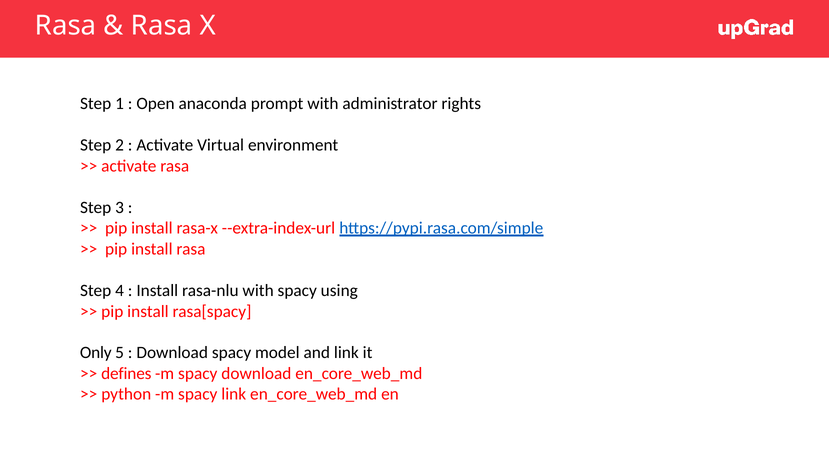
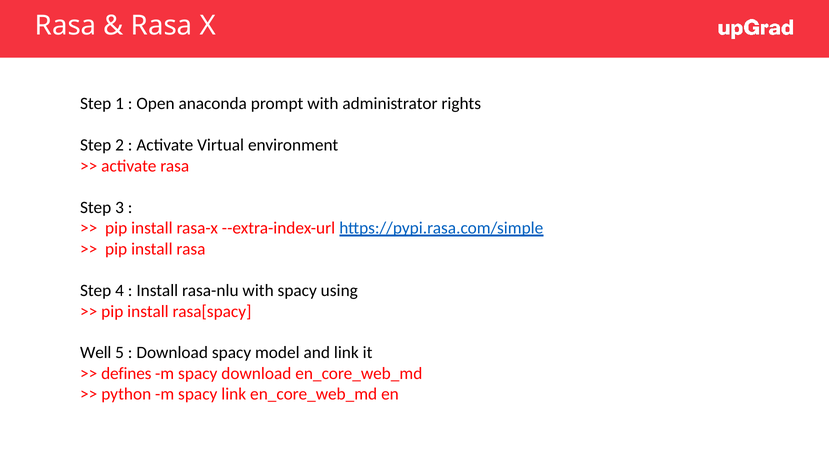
Only: Only -> Well (96, 353)
